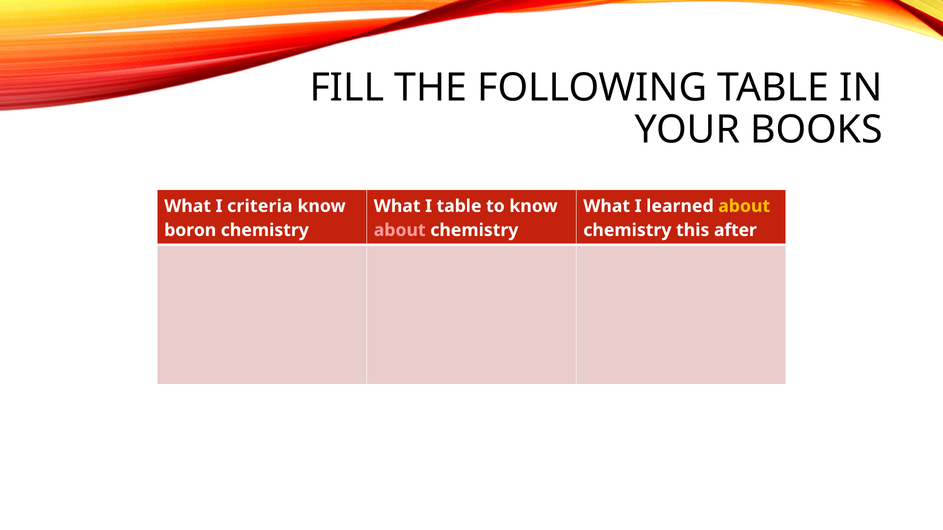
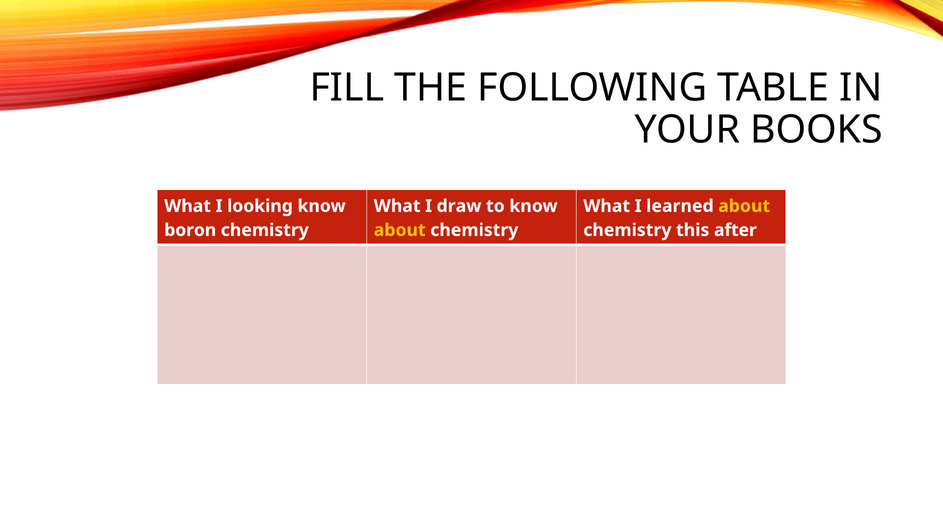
criteria: criteria -> looking (260, 206)
I table: table -> draw (459, 206)
about colour: pink -> yellow (400, 230)
